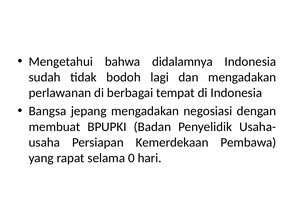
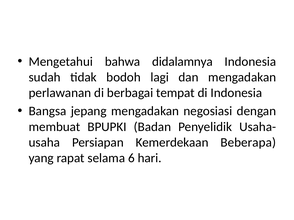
Pembawa: Pembawa -> Beberapa (248, 143)
0: 0 -> 6 (131, 158)
